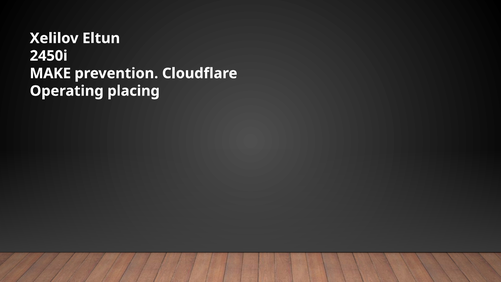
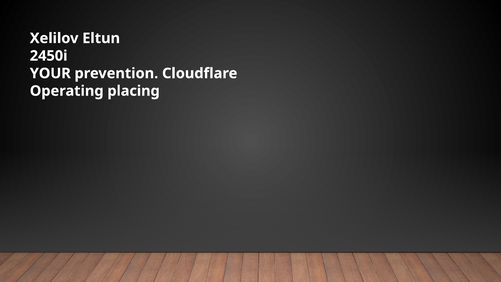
MAKE: MAKE -> YOUR (50, 73)
